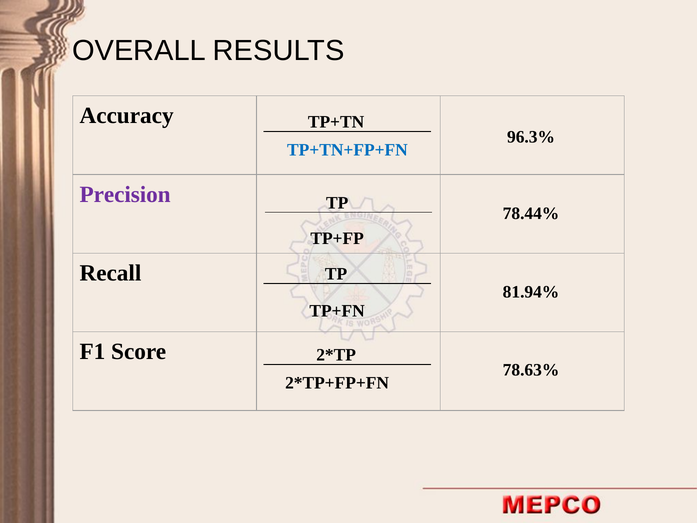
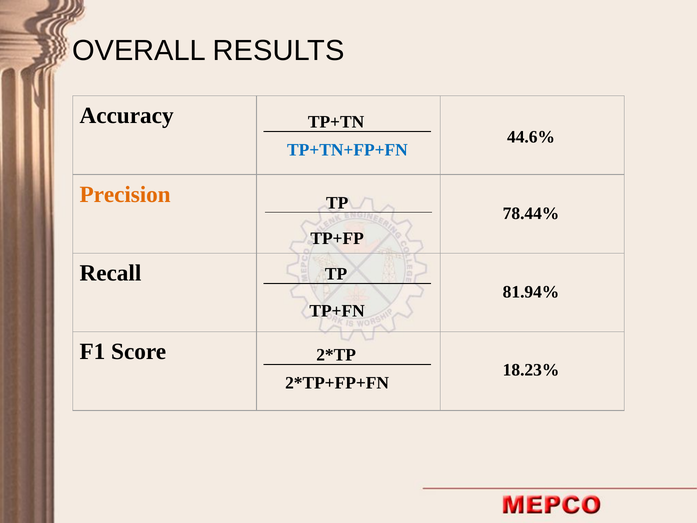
96.3%: 96.3% -> 44.6% (531, 137)
Precision colour: purple -> orange (125, 194)
78.63%: 78.63% -> 18.23% (531, 370)
